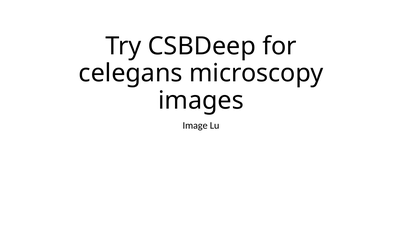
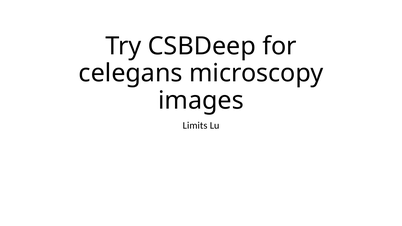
Image: Image -> Limits (195, 126)
